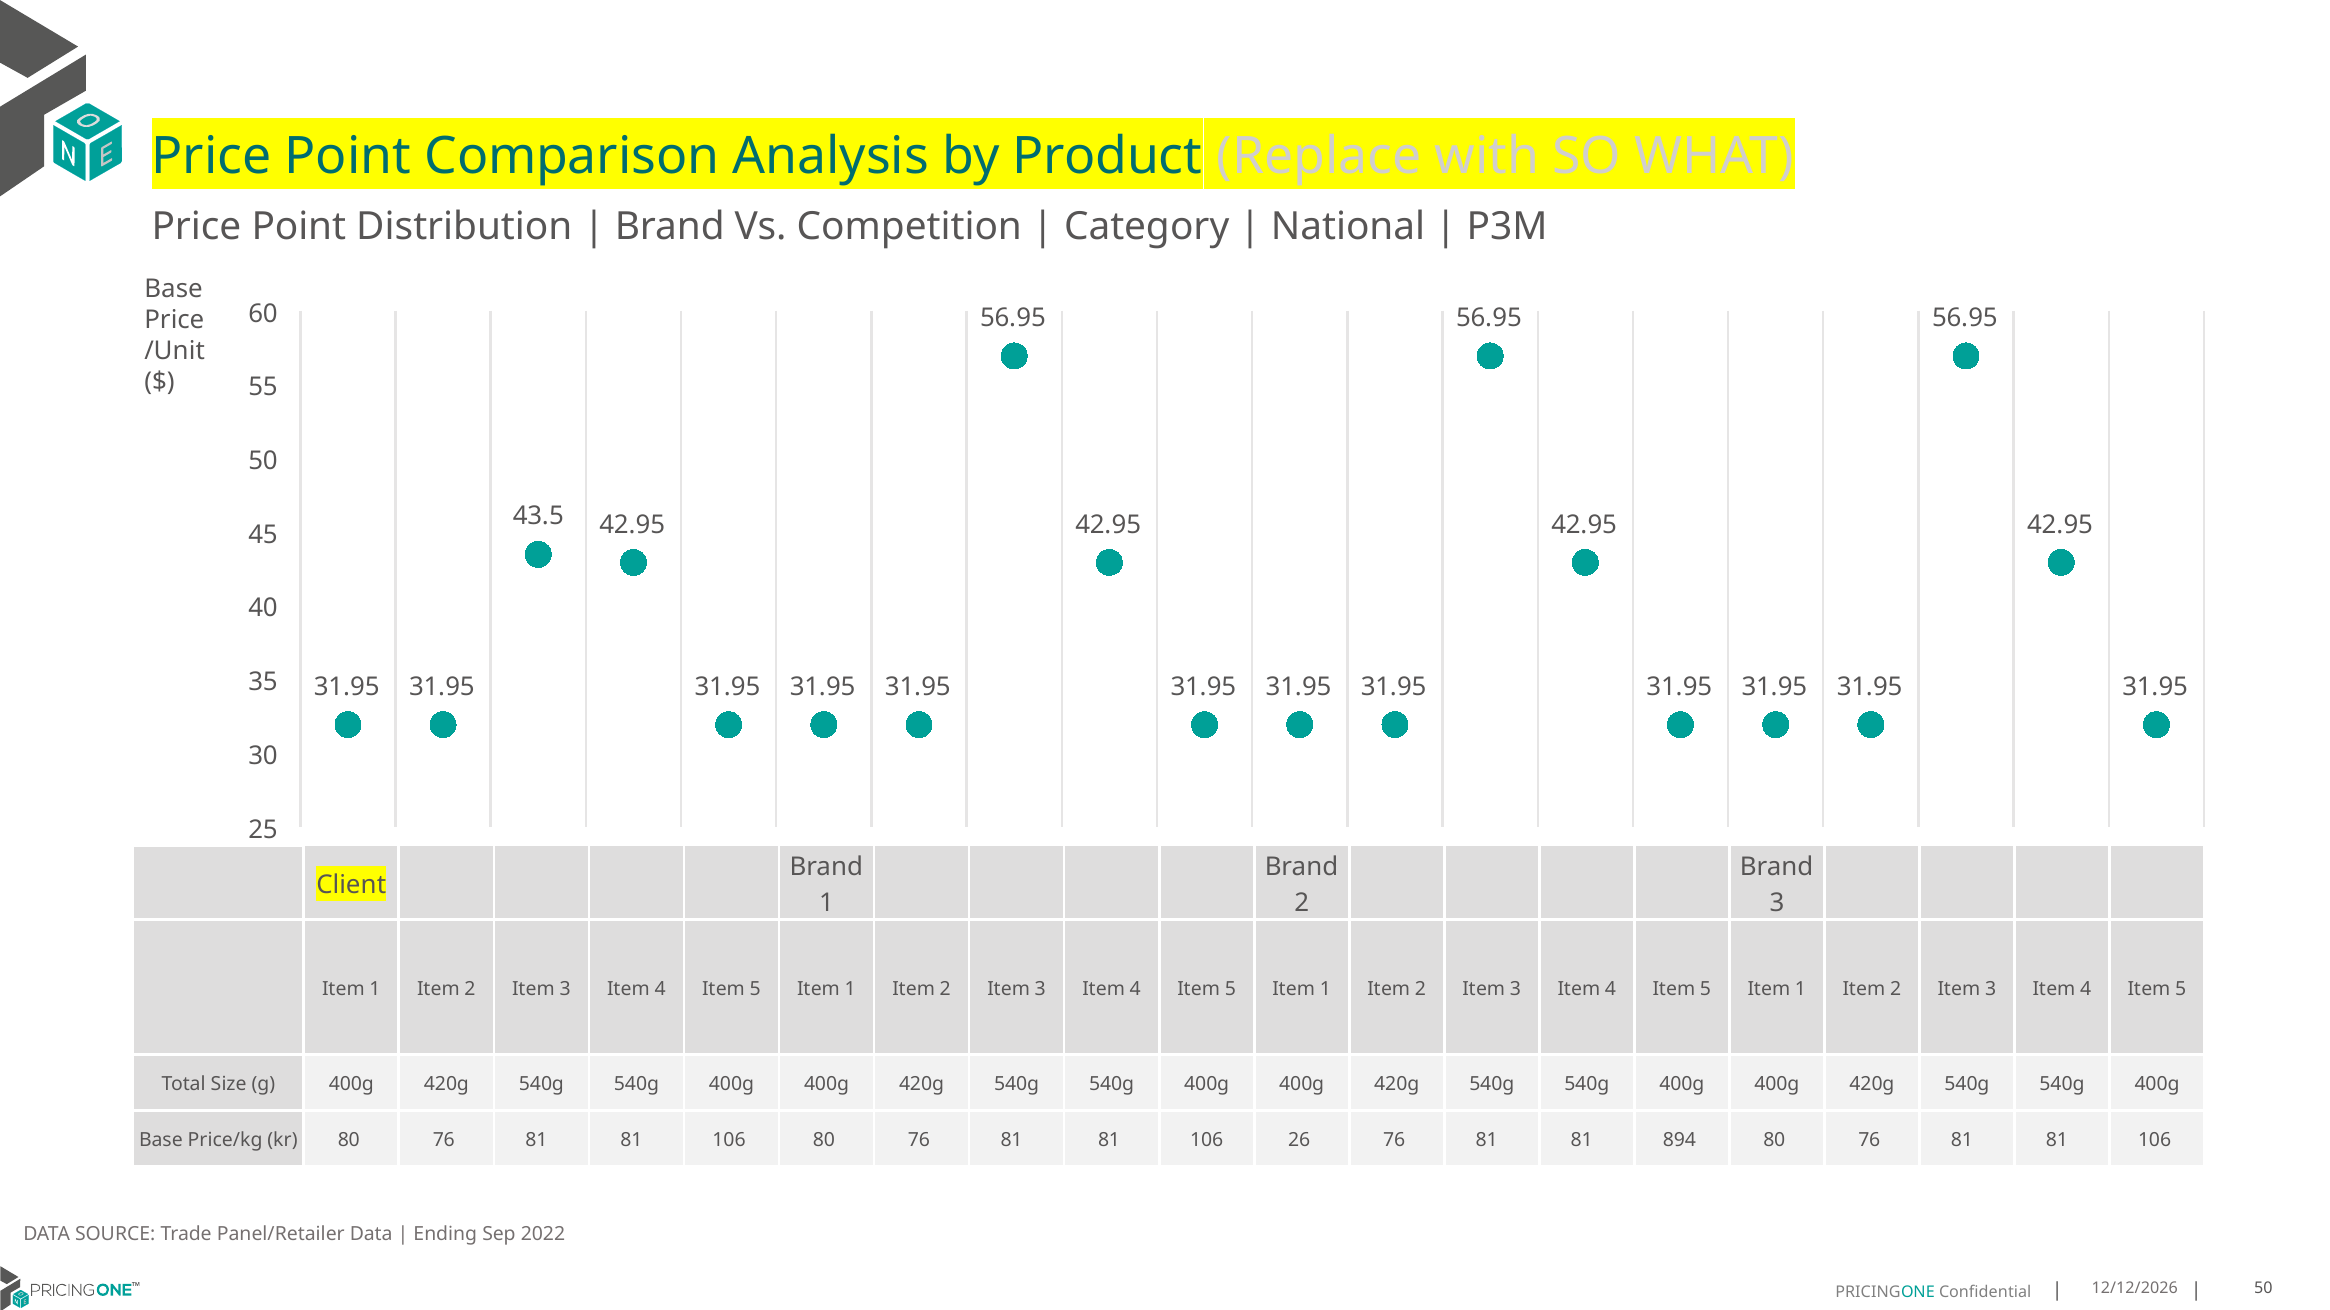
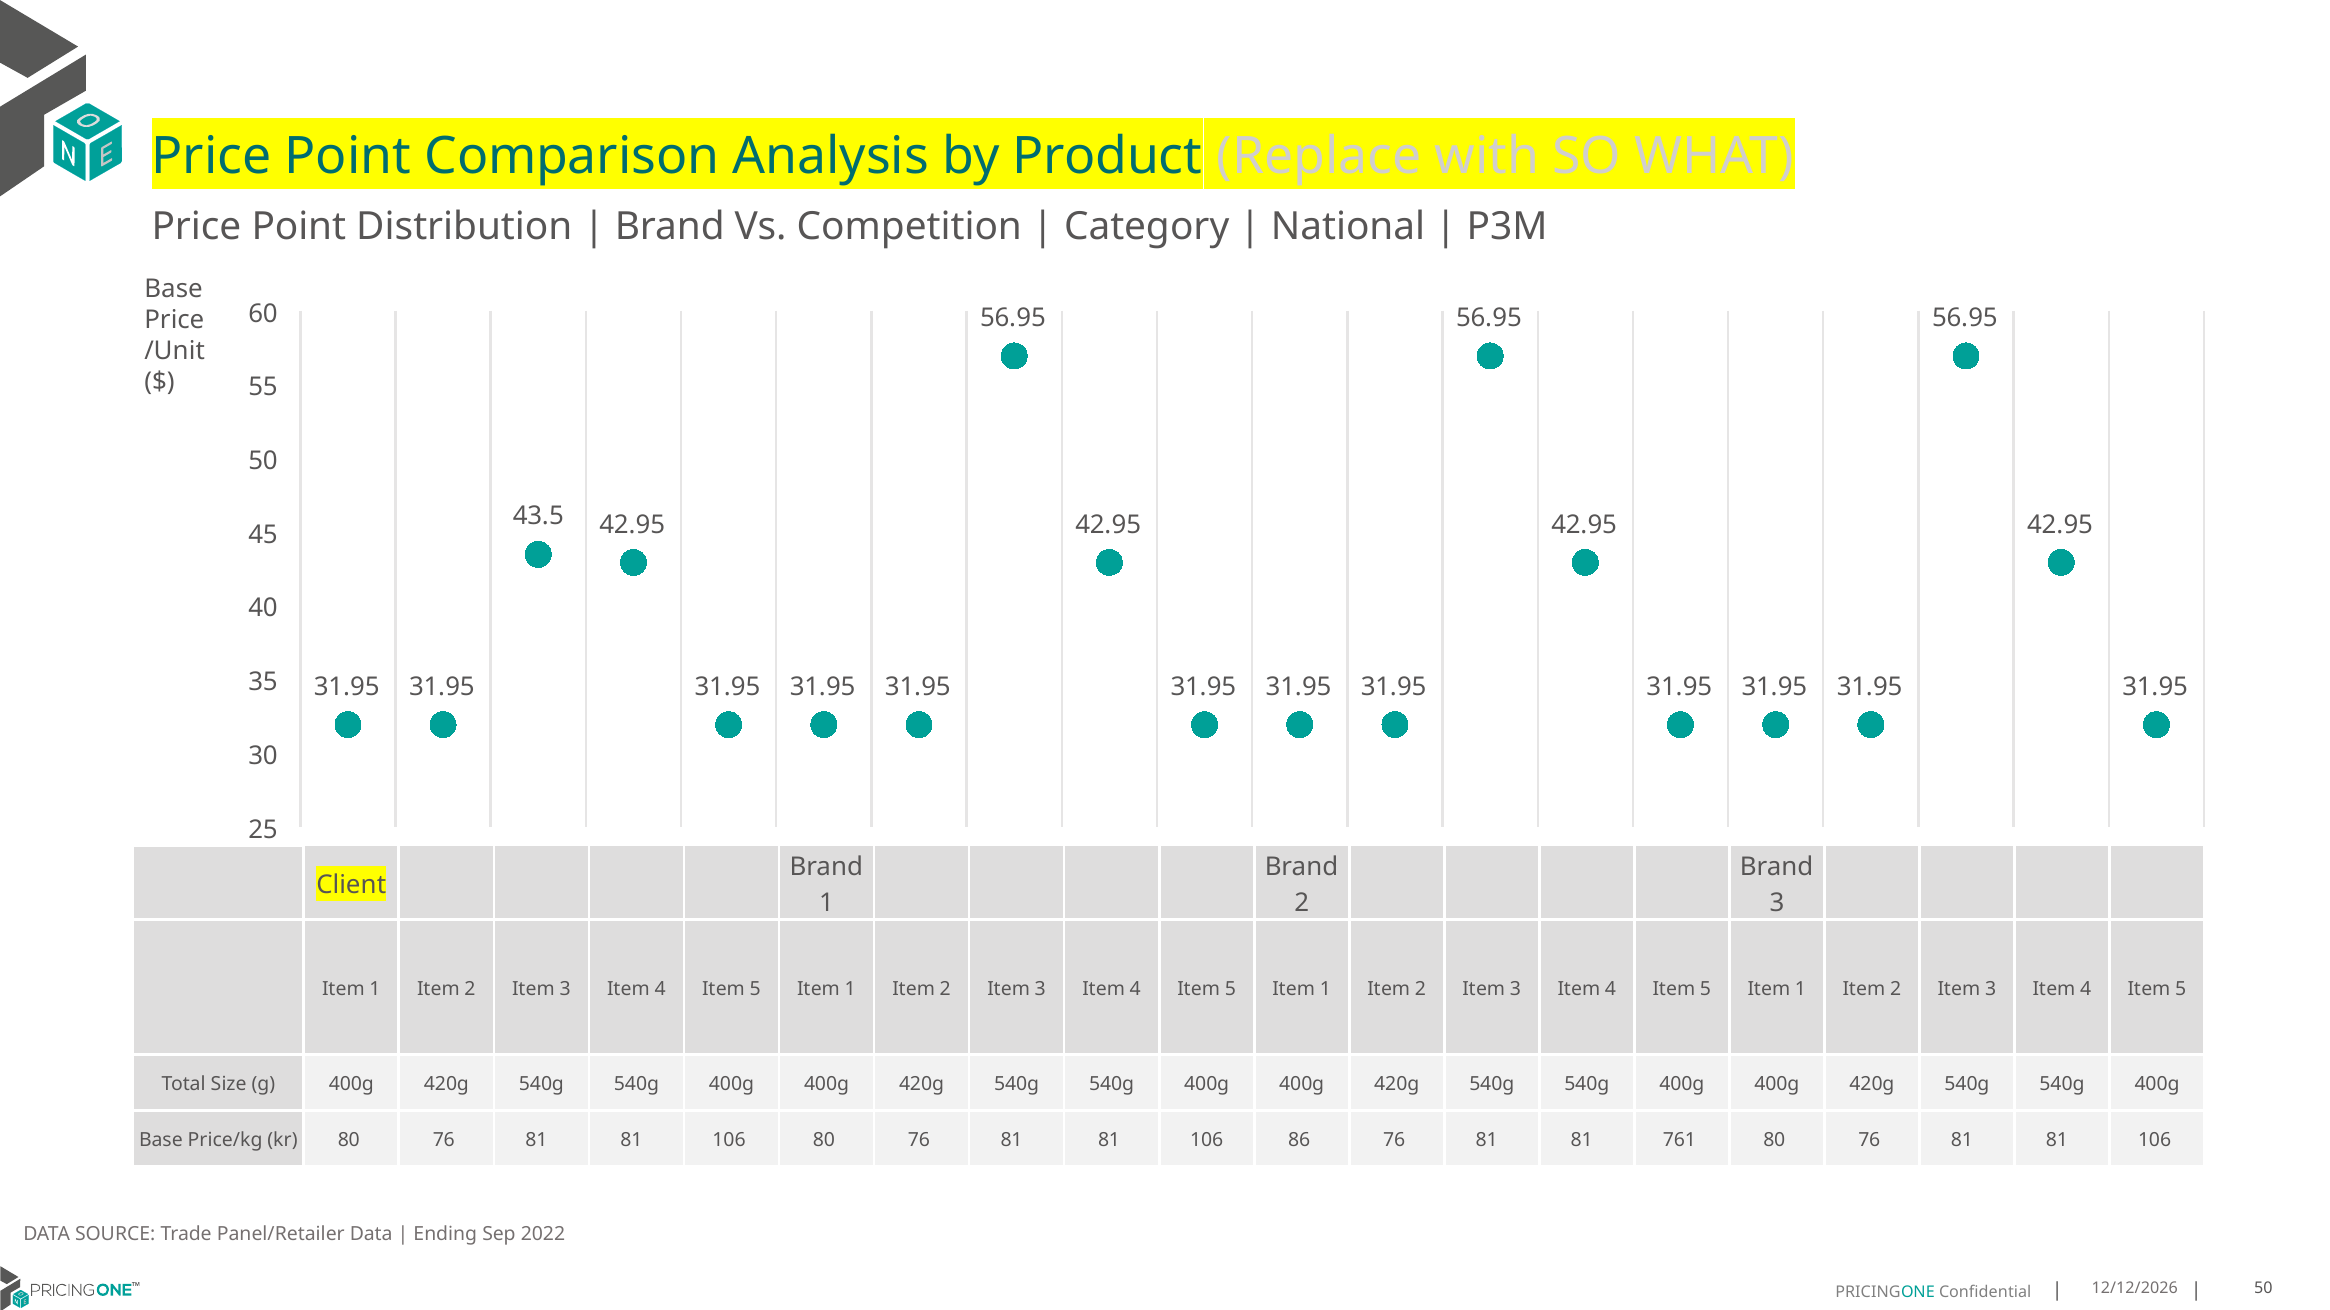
26: 26 -> 86 (1299, 1140)
894: 894 -> 761 (1679, 1140)
